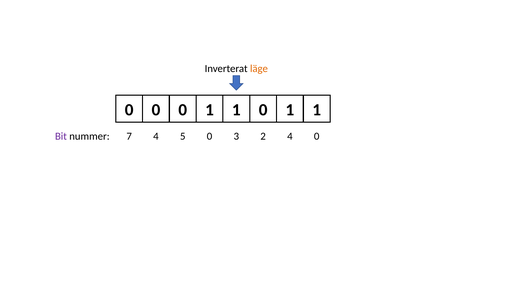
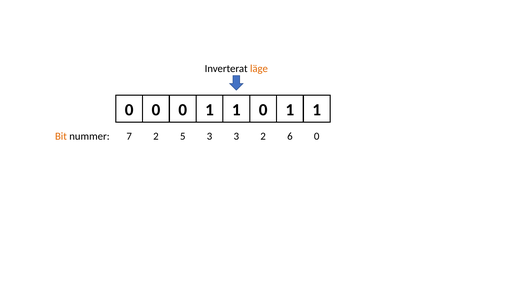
Bit colour: purple -> orange (61, 136)
7 4: 4 -> 2 (156, 136)
5 0: 0 -> 3 (210, 136)
2 4: 4 -> 6 (290, 136)
